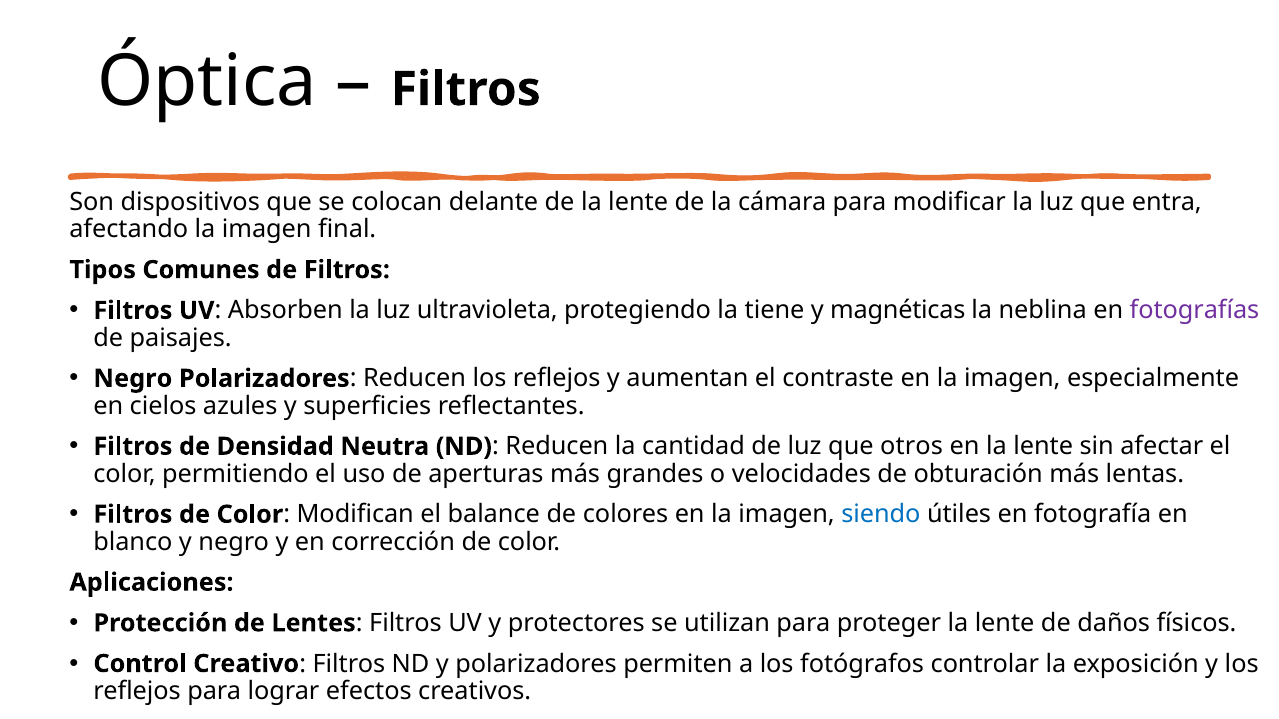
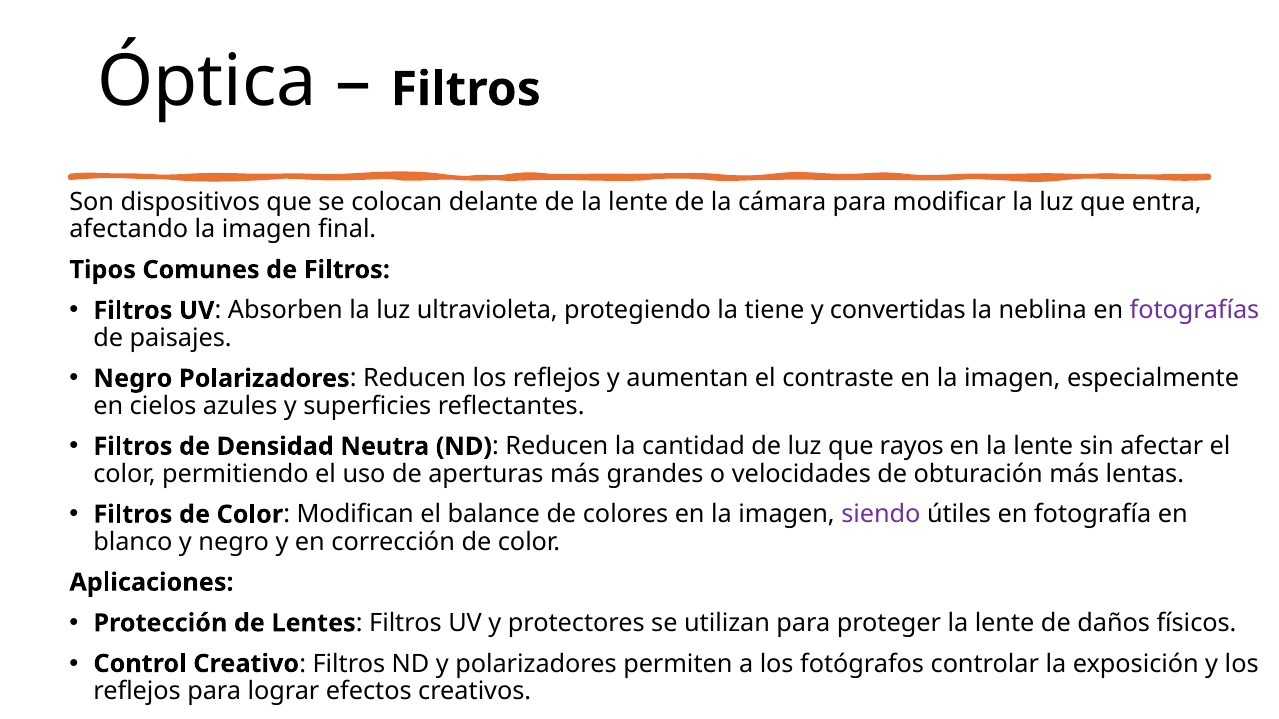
magnéticas: magnéticas -> convertidas (898, 311)
otros: otros -> rayos (912, 447)
siendo colour: blue -> purple (881, 515)
